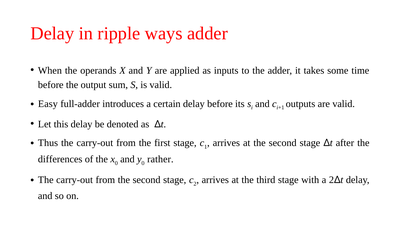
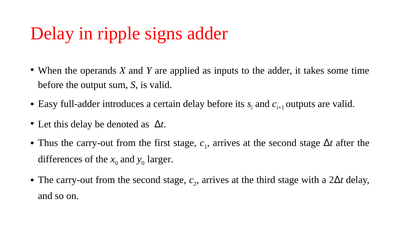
ways: ways -> signs (164, 34)
rather: rather -> larger (160, 159)
